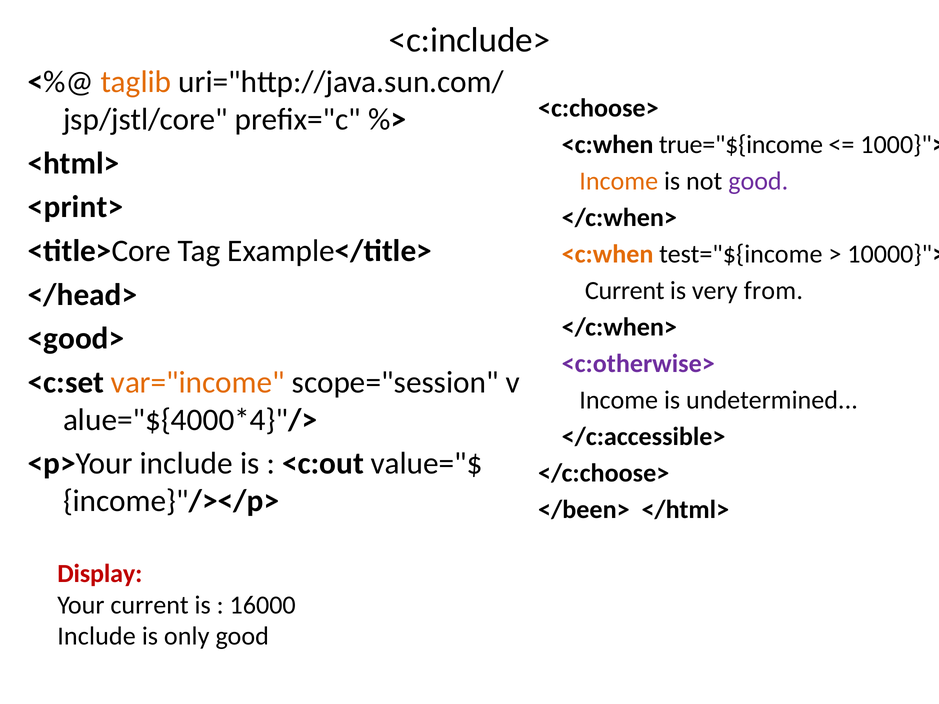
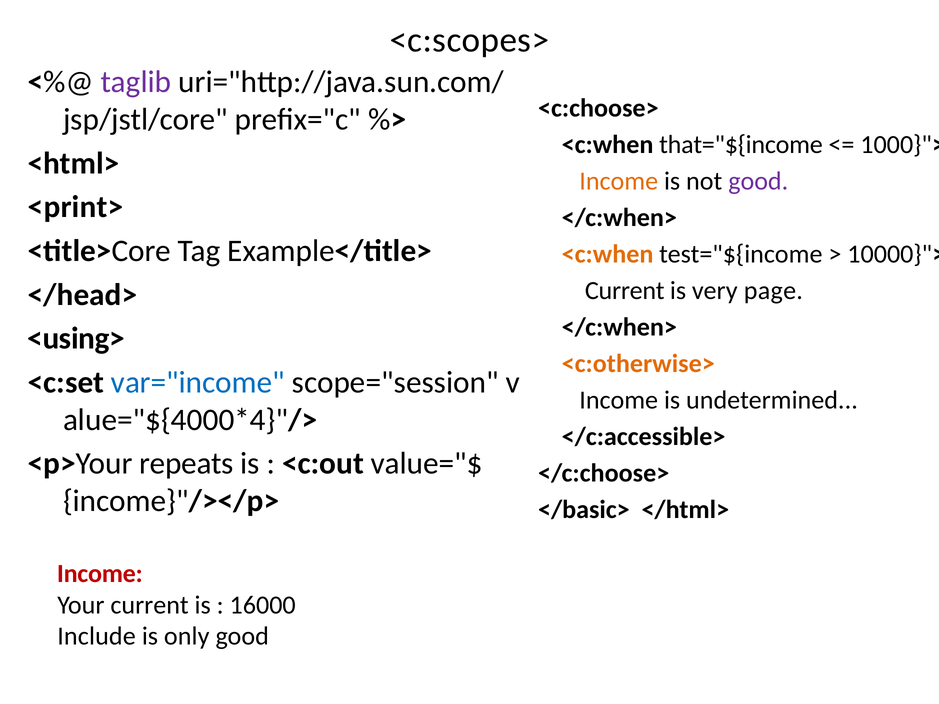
<c:include>: <c:include> -> <c:scopes> (469, 40)
taglib colour: orange -> purple (136, 82)
true="${income: true="${income -> that="${income (741, 145)
from: from -> page (773, 291)
<good>: <good> -> <using> (76, 339)
<c:otherwise> colour: purple -> orange (638, 364)
var="income colour: orange -> blue (198, 382)
<p>Your include: include -> repeats (187, 464)
</been>: </been> -> </basic> (584, 510)
Display: Display -> Income (100, 574)
